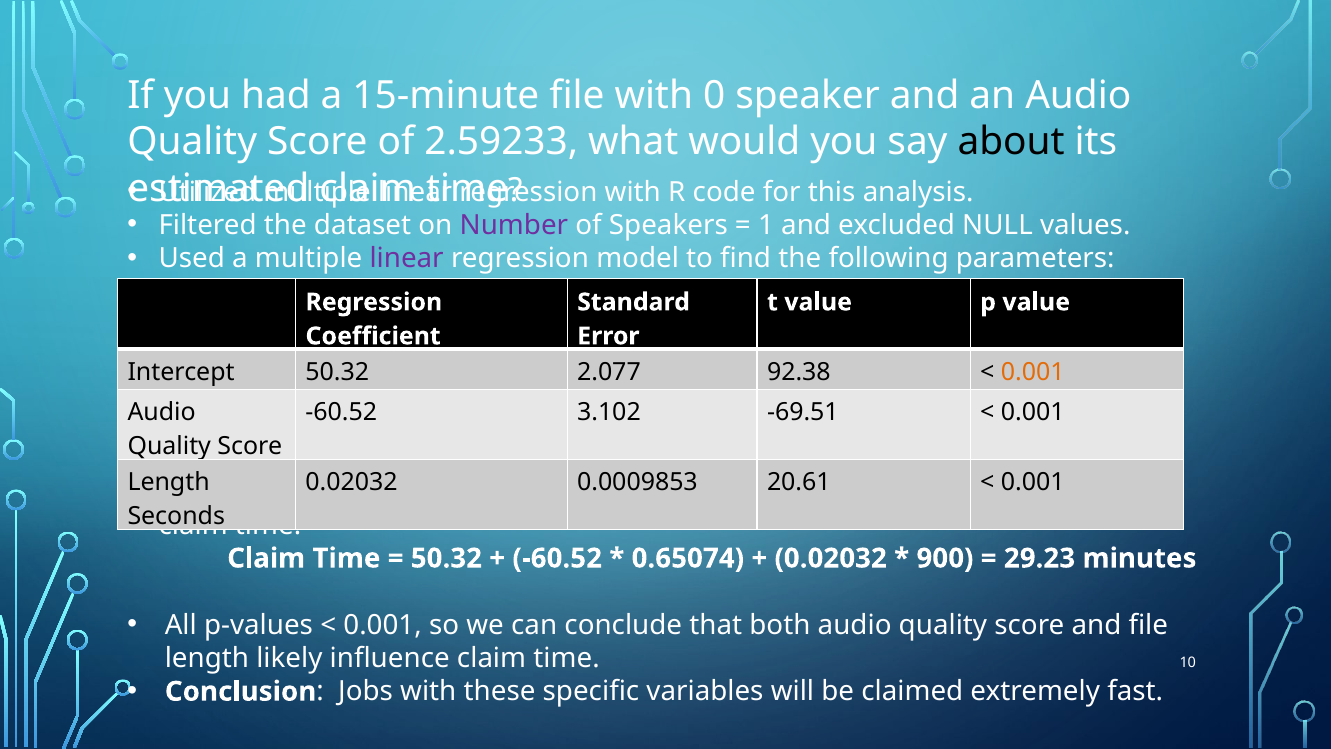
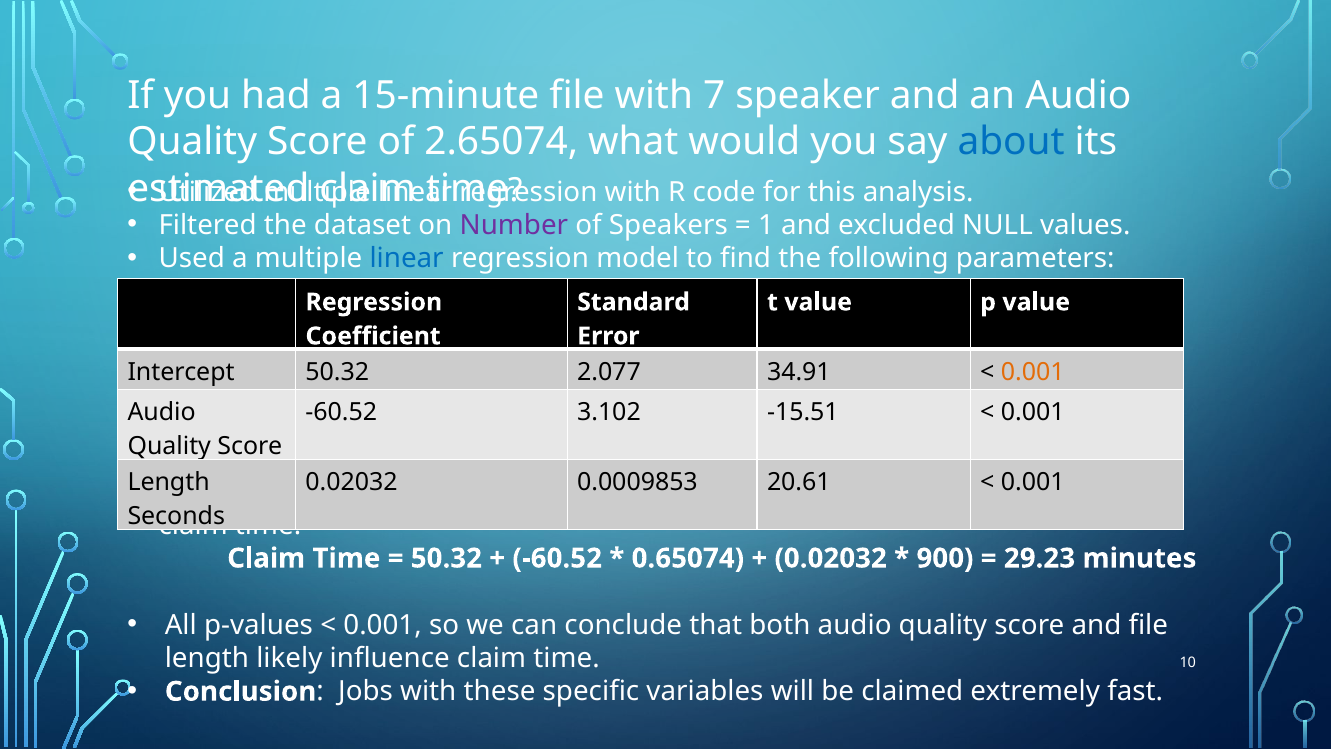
0: 0 -> 7 (714, 95)
2.59233: 2.59233 -> 2.65074 (501, 142)
about colour: black -> blue (1011, 142)
linear colour: purple -> blue (407, 259)
92.38: 92.38 -> 34.91 (799, 372)
-69.51: -69.51 -> -15.51 (803, 412)
